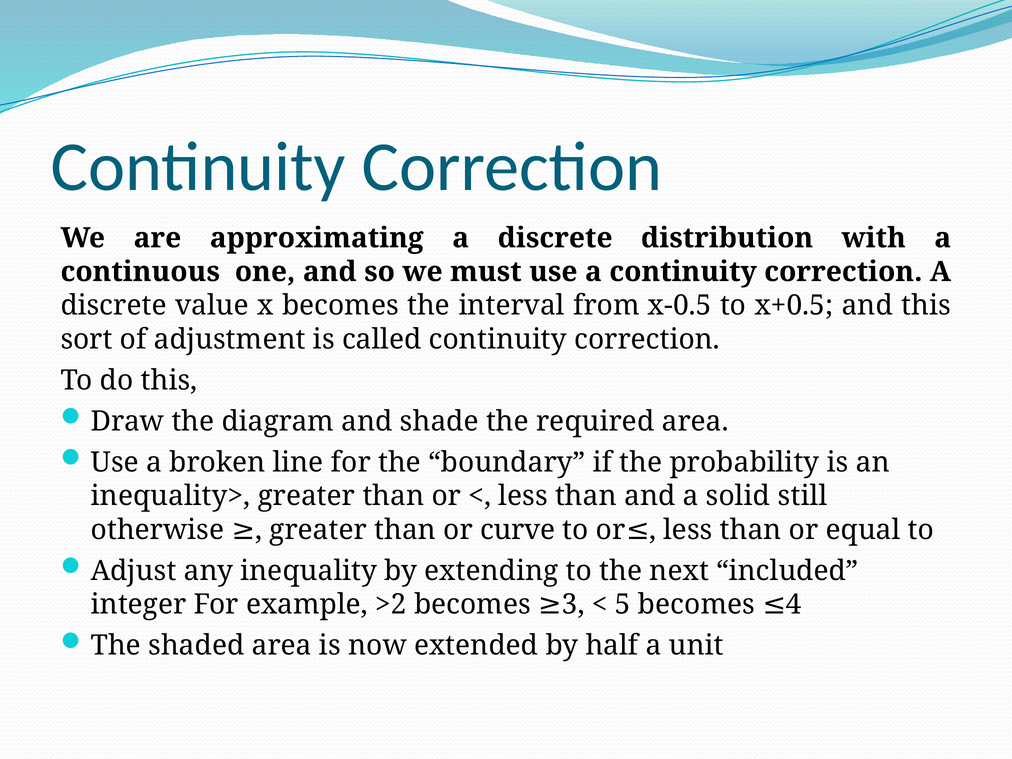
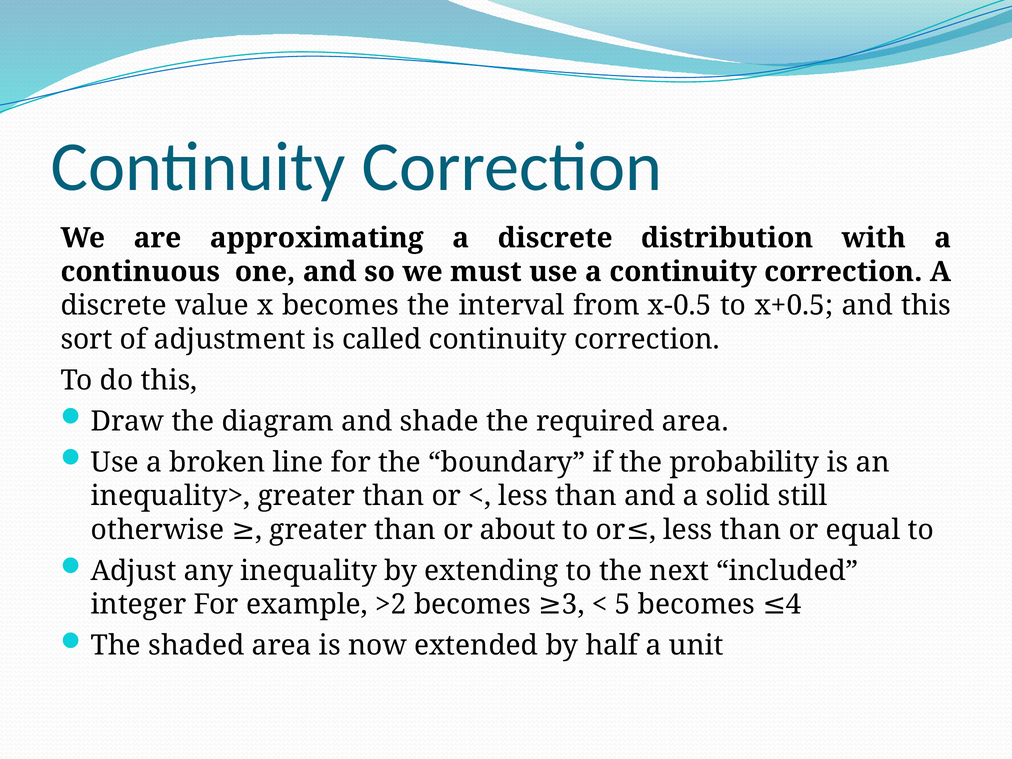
curve: curve -> about (518, 530)
